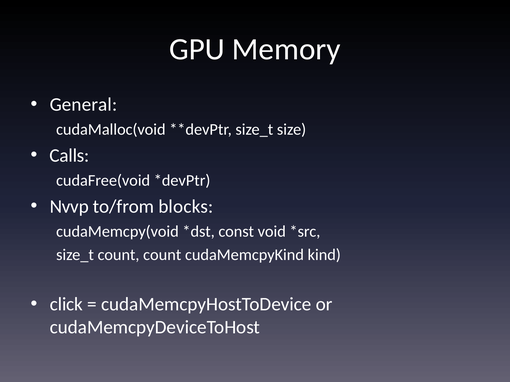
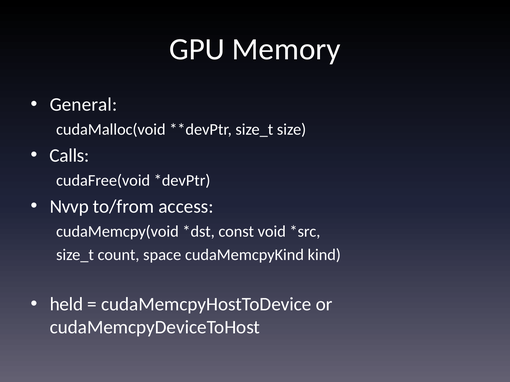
blocks: blocks -> access (186, 207)
count count: count -> space (162, 255)
click: click -> held (66, 305)
